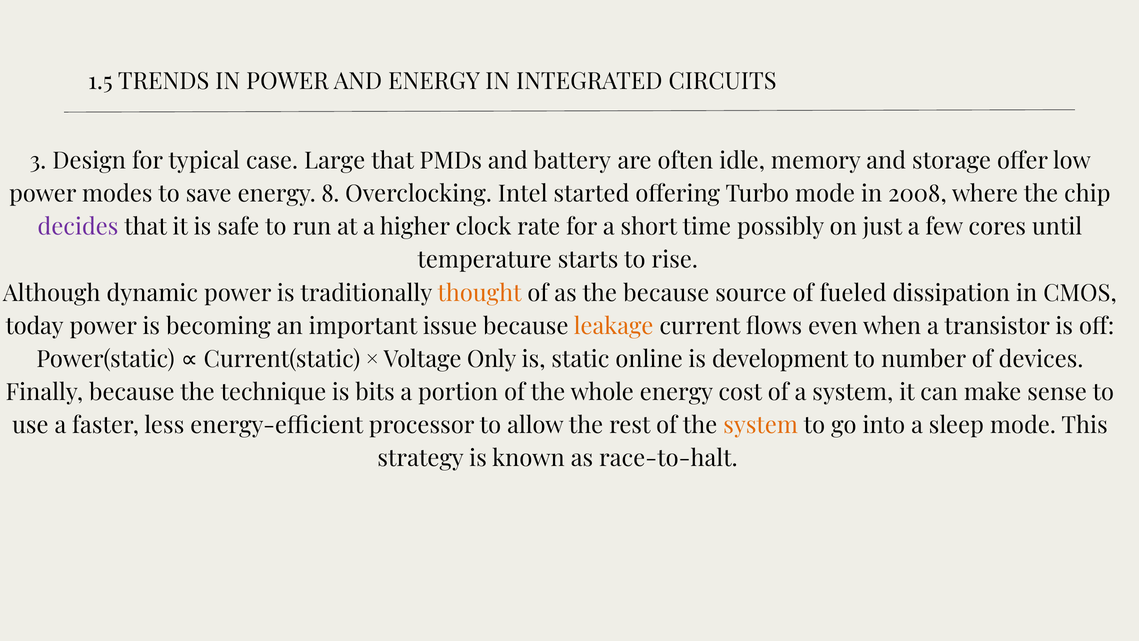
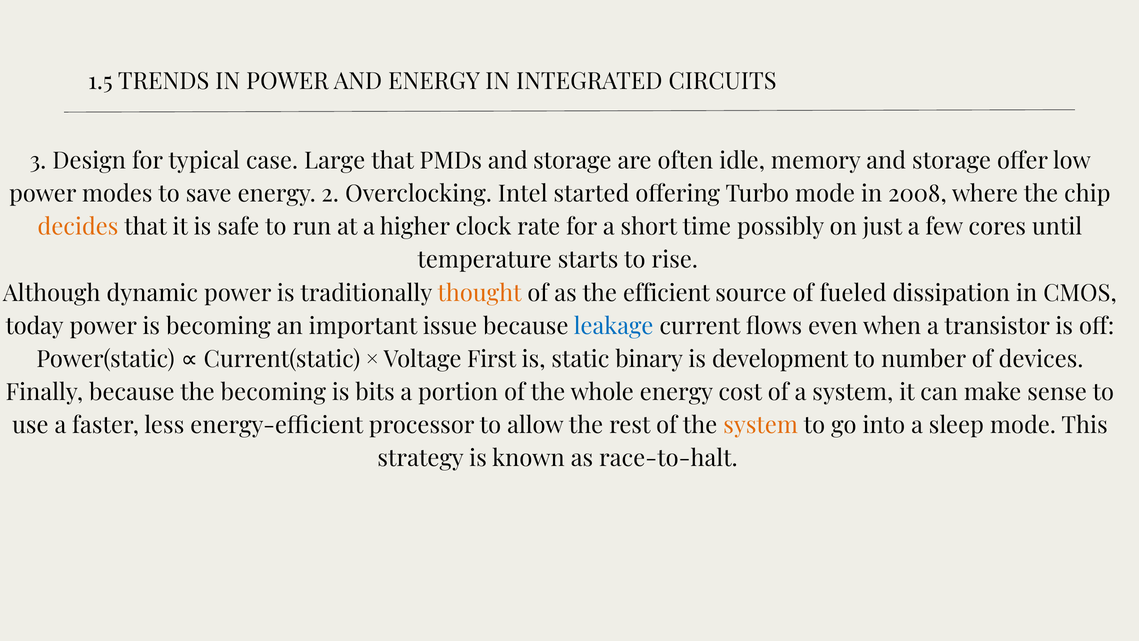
PMDs and battery: battery -> storage (572, 161)
8: 8 -> 2 (330, 194)
decides colour: purple -> orange (78, 227)
the because: because -> efficient (666, 293)
leakage colour: orange -> blue (614, 326)
Only: Only -> First (492, 359)
online: online -> binary (649, 359)
the technique: technique -> becoming (273, 392)
